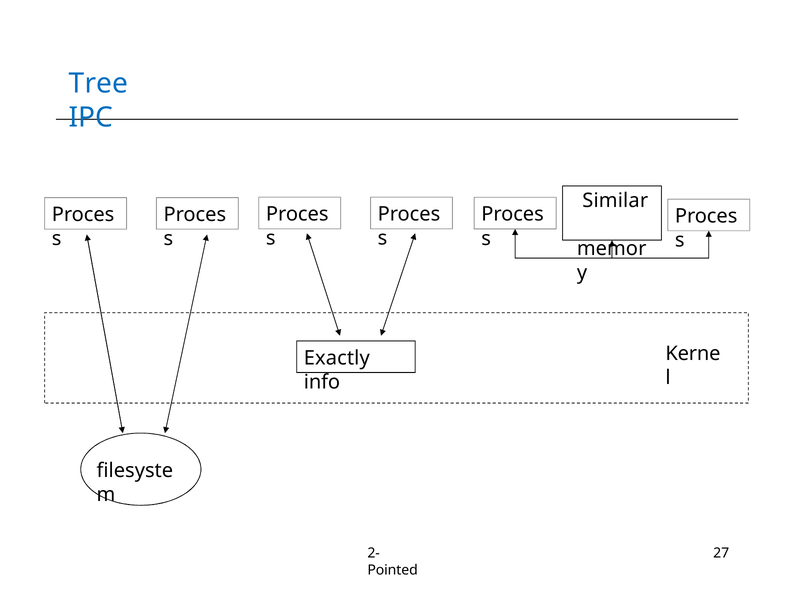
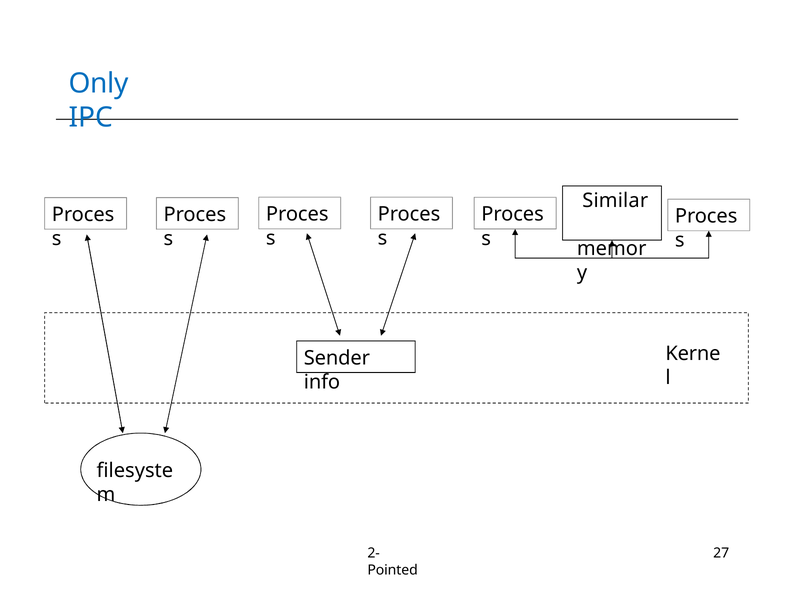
Tree: Tree -> Only (99, 83)
Exactly: Exactly -> Sender (337, 358)
